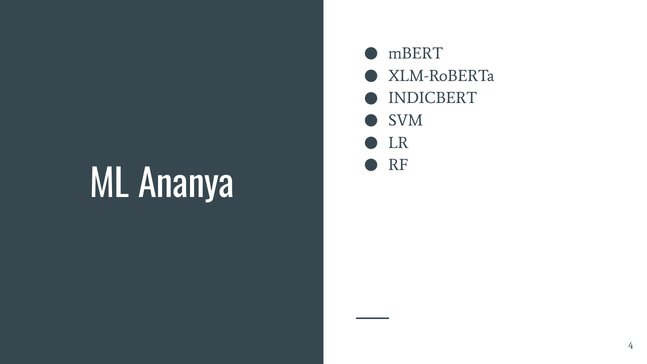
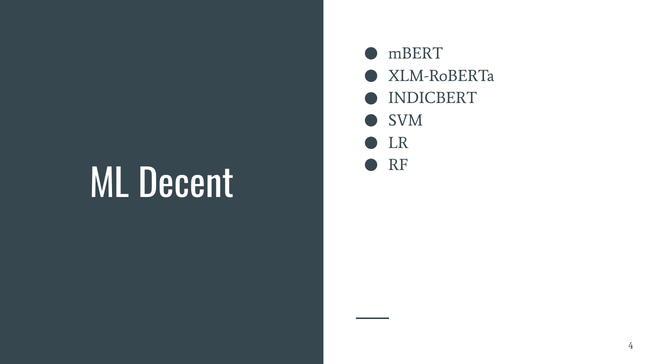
Ananya: Ananya -> Decent (186, 185)
